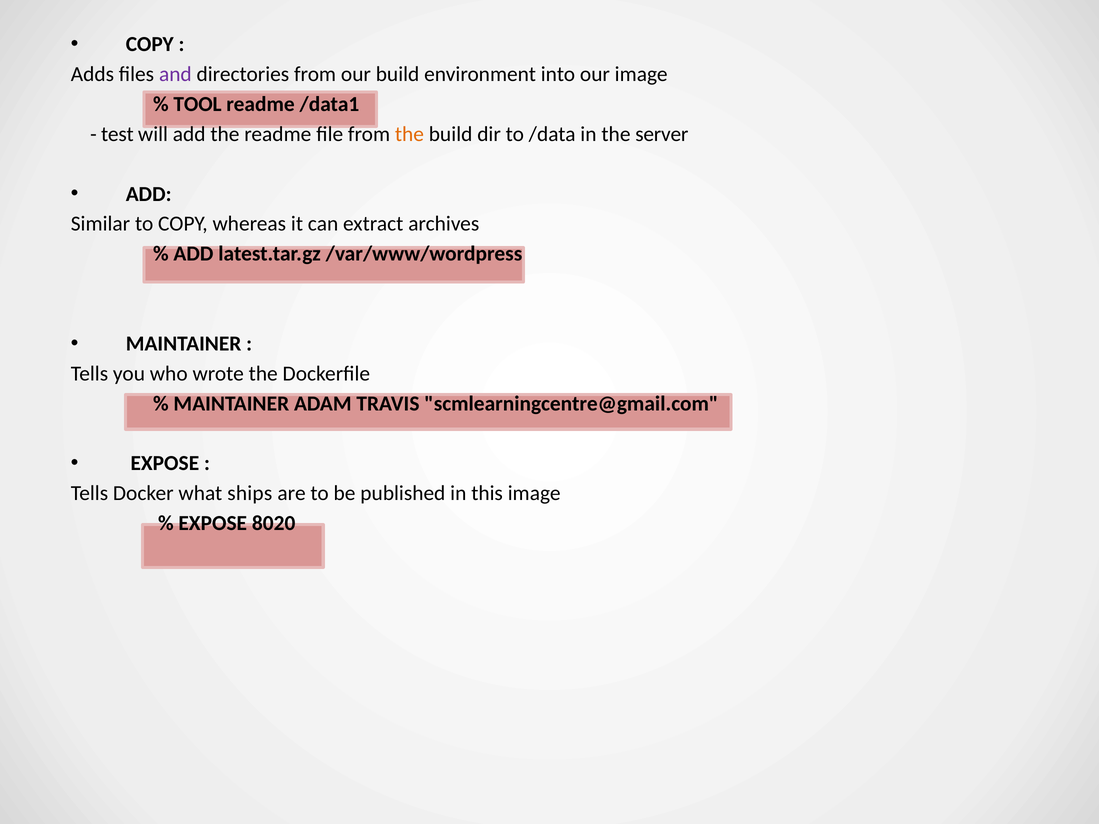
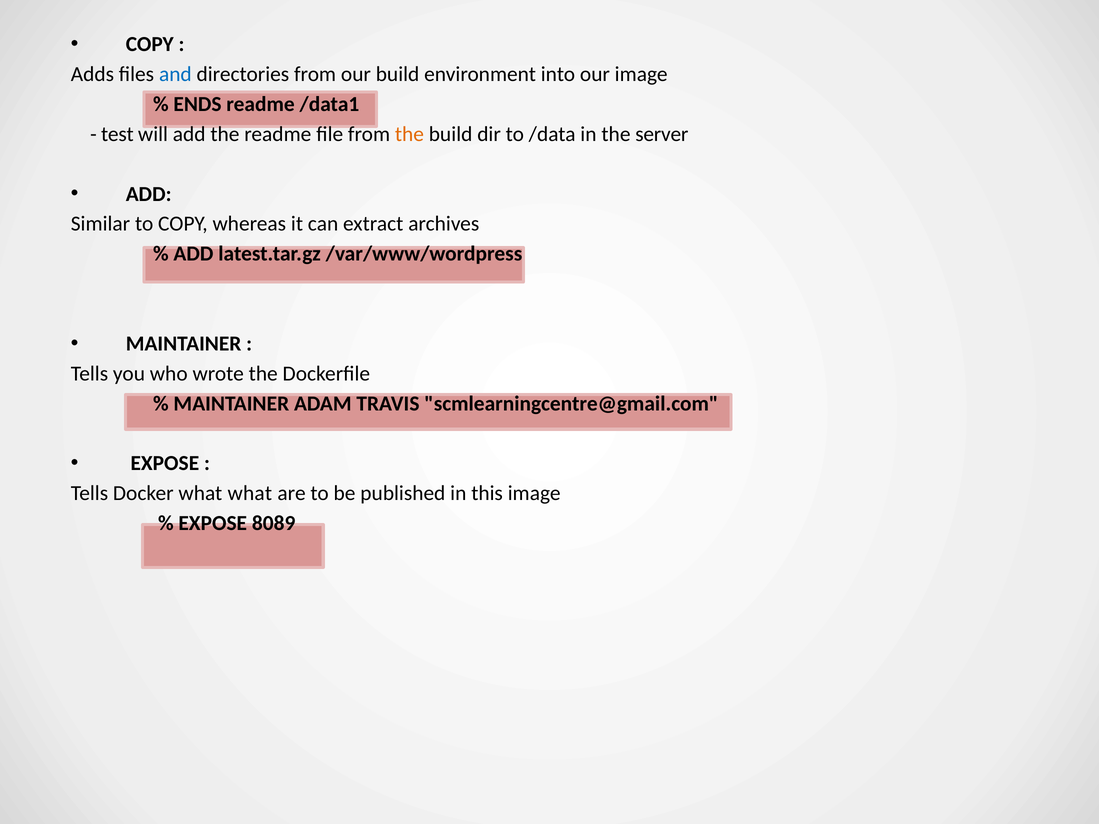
and colour: purple -> blue (175, 74)
TOOL: TOOL -> ENDS (197, 104)
what ships: ships -> what (250, 493)
8020: 8020 -> 8089 (274, 523)
